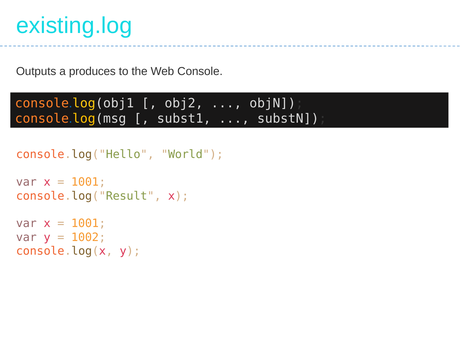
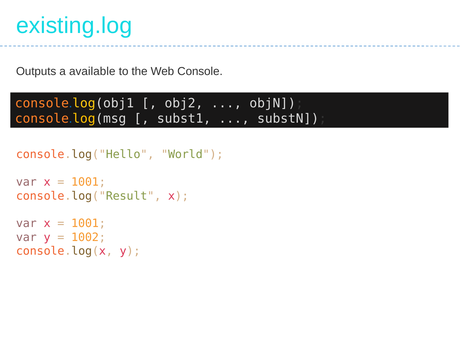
produces: produces -> available (92, 71)
